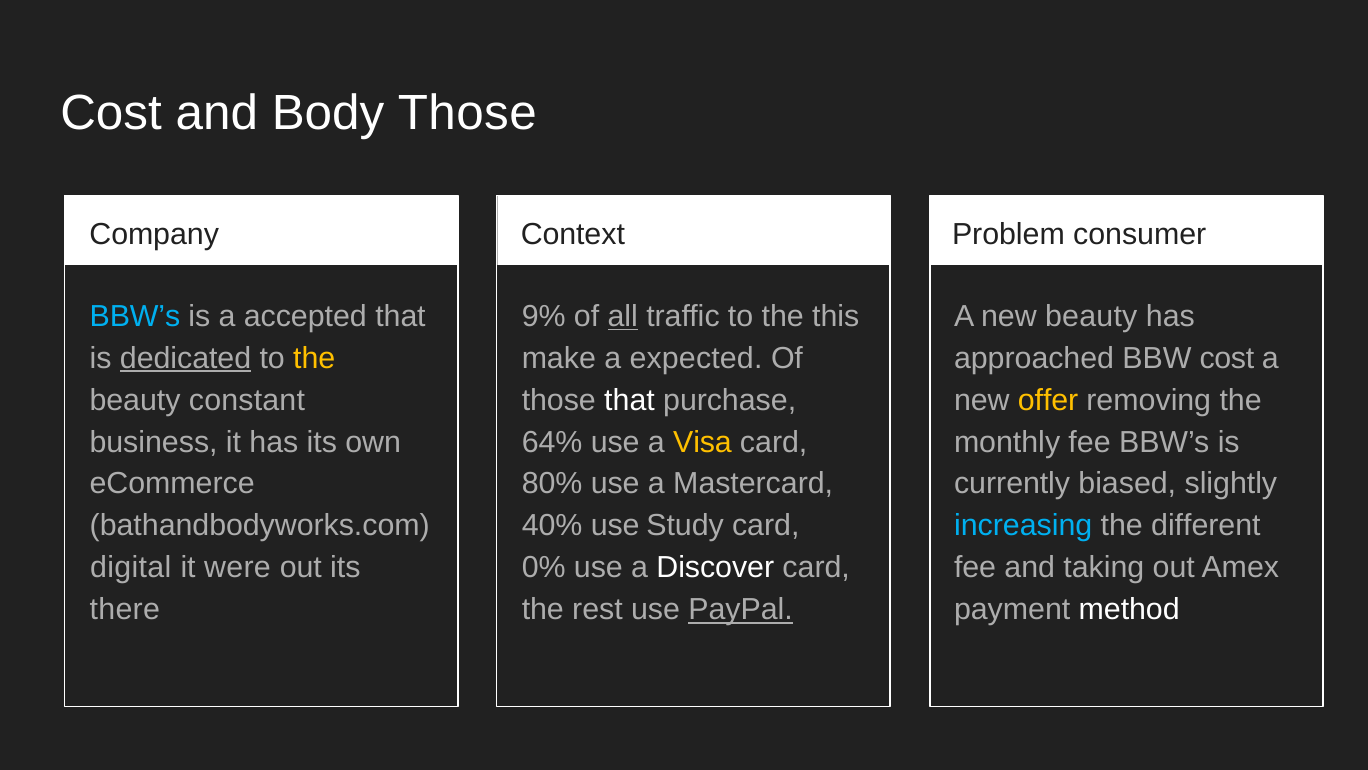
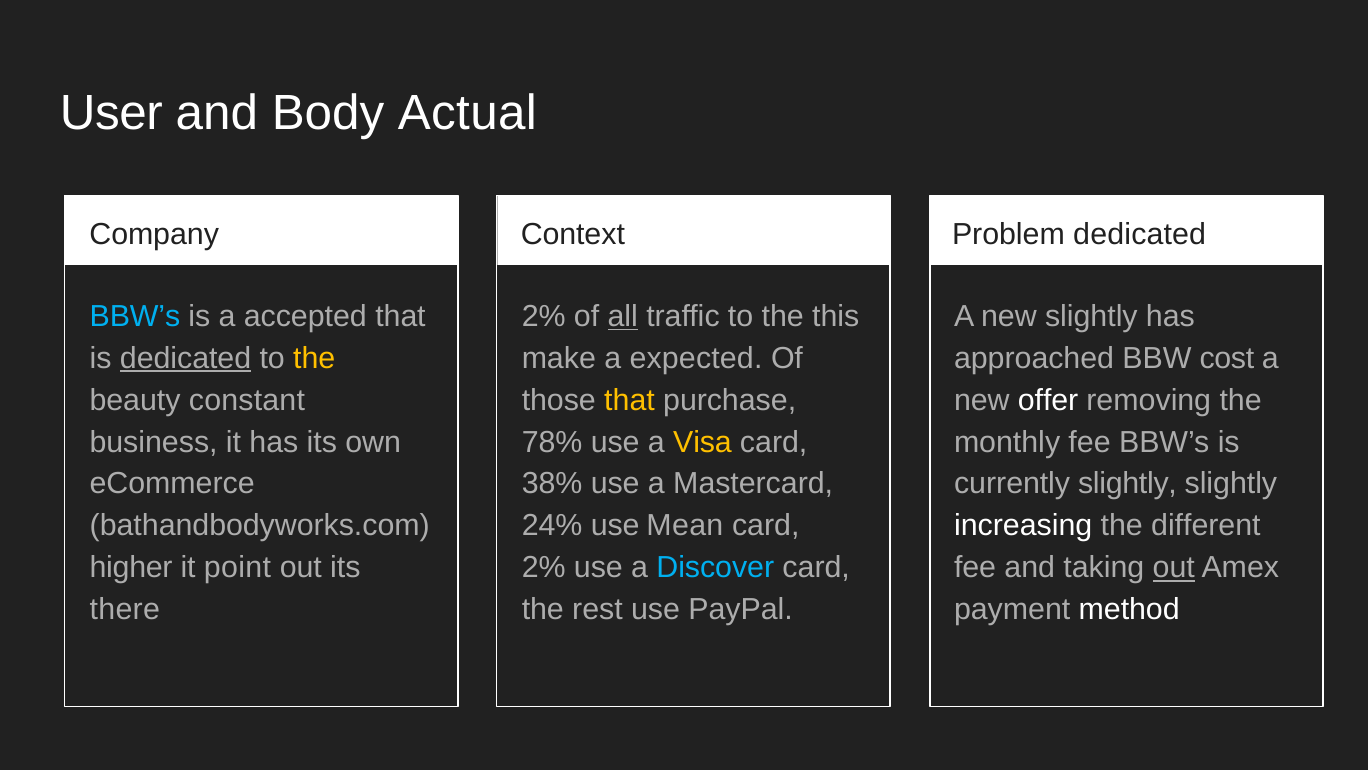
Cost: Cost -> User (111, 113)
Body Those: Those -> Actual (467, 113)
Problem consumer: consumer -> dedicated (1140, 235)
9%: 9% -> 2% (544, 316)
new beauty: beauty -> slightly (1091, 316)
that colour: white -> yellow (630, 400)
offer colour: yellow -> white (1048, 400)
64%: 64% -> 78% (552, 442)
80%: 80% -> 38% (552, 484)
currently biased: biased -> slightly (1127, 484)
40%: 40% -> 24% (552, 525)
Study: Study -> Mean (685, 525)
increasing colour: light blue -> white (1023, 525)
digital: digital -> higher (131, 567)
were: were -> point (238, 567)
0%: 0% -> 2% (544, 567)
Discover colour: white -> light blue (715, 567)
out underline: none -> present (1174, 567)
PayPal underline: present -> none (741, 609)
